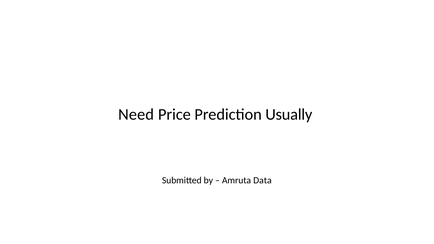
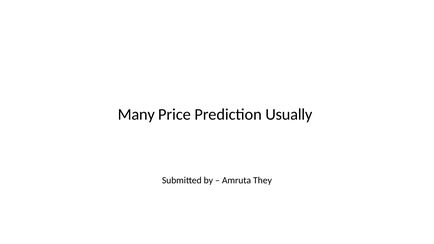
Need: Need -> Many (136, 115)
Data: Data -> They (263, 180)
